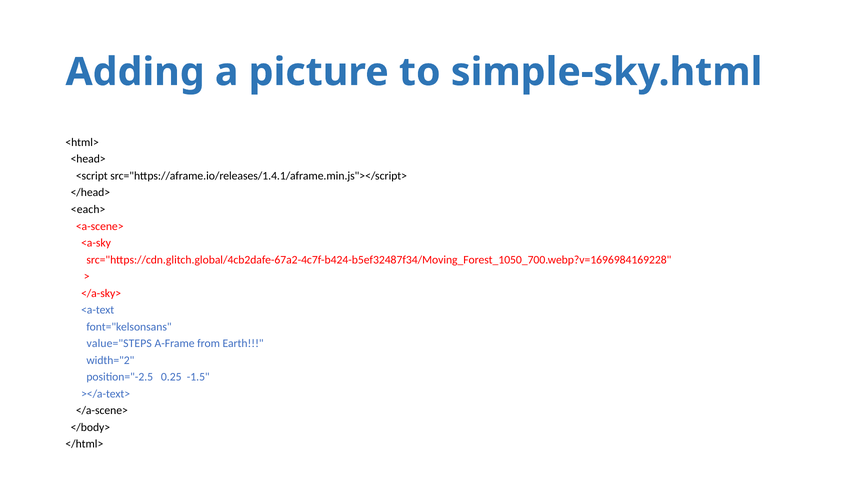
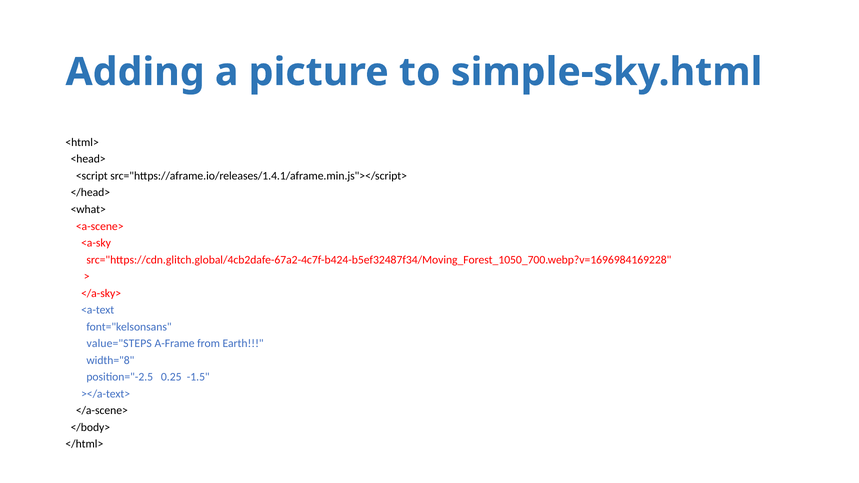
<each>: <each> -> <what> (88, 209)
width="2: width="2 -> width="8 (110, 360)
